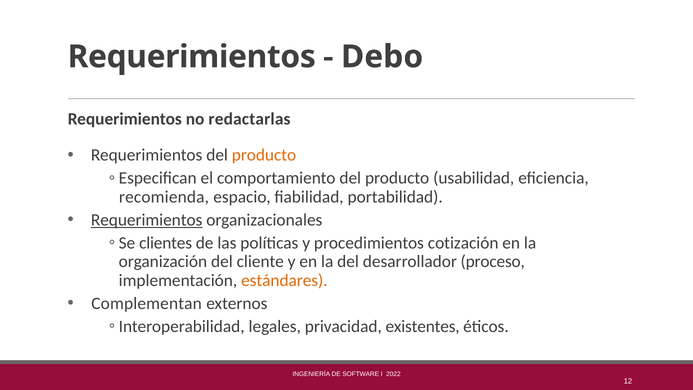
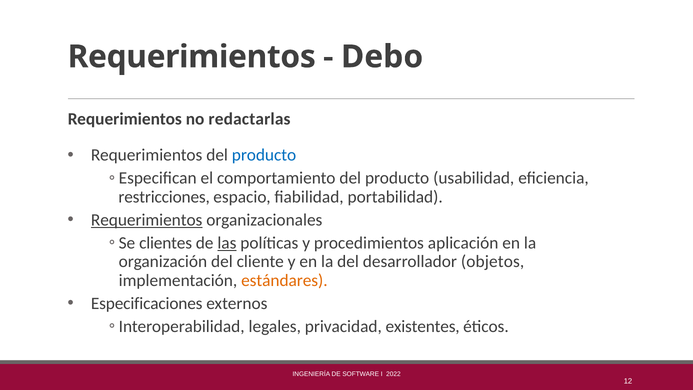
producto colour: orange -> blue (264, 155)
recomienda: recomienda -> restricciones (164, 197)
las underline: none -> present (227, 243)
cotización: cotización -> aplicación (463, 243)
proceso: proceso -> objetos (493, 262)
Complementan: Complementan -> Especificaciones (147, 303)
